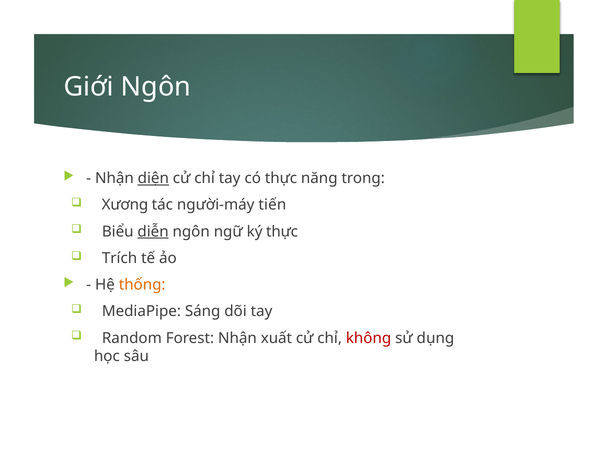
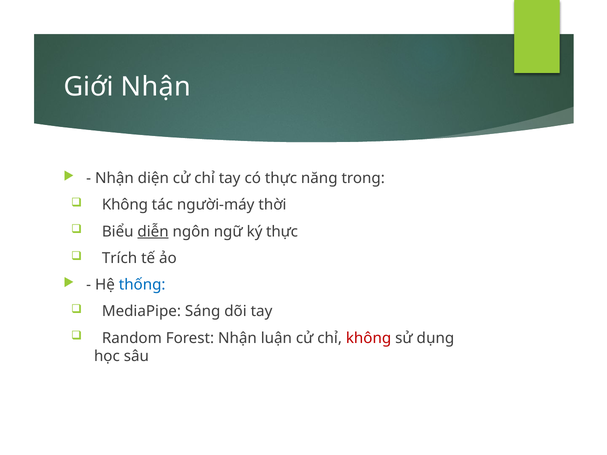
Giới Ngôn: Ngôn -> Nhận (156, 87)
diện underline: present -> none (153, 178)
Xương: Xương -> Không (125, 205)
tiến: tiến -> thời (272, 205)
thống colour: orange -> blue (142, 285)
xuất: xuất -> luận (276, 338)
